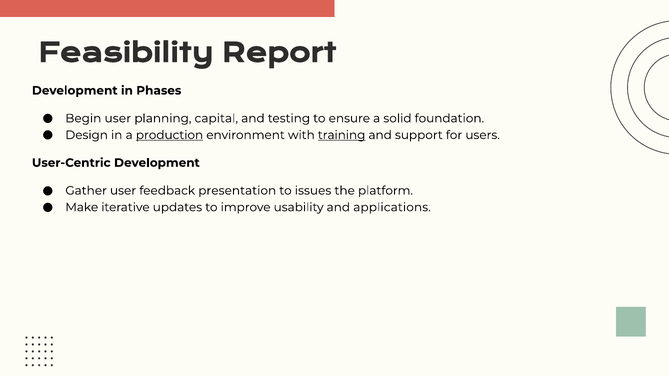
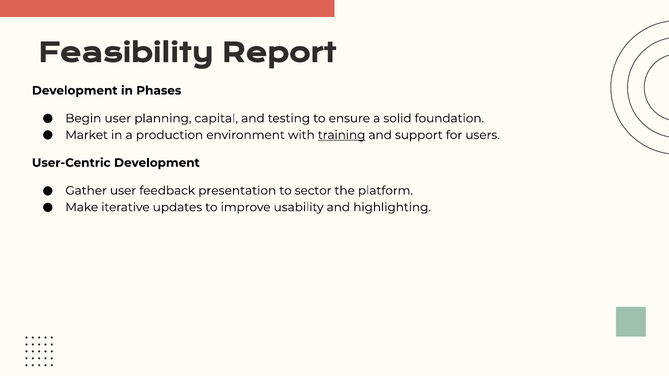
Design: Design -> Market (87, 135)
production underline: present -> none (169, 135)
issues: issues -> sector (313, 191)
applications: applications -> highlighting (392, 207)
